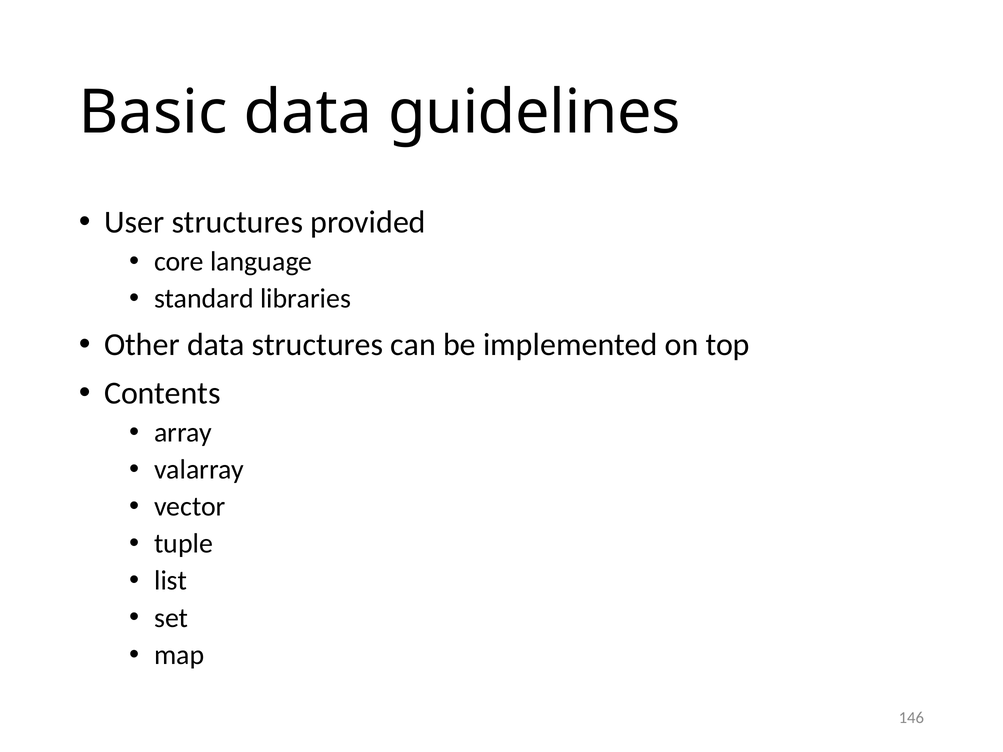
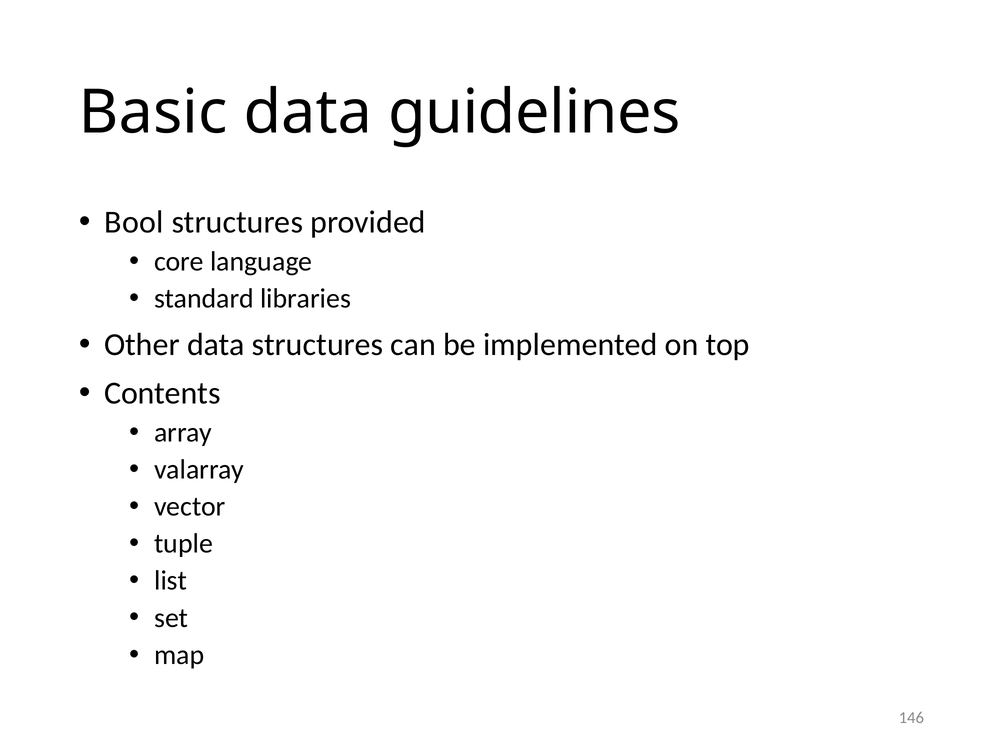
User: User -> Bool (134, 222)
